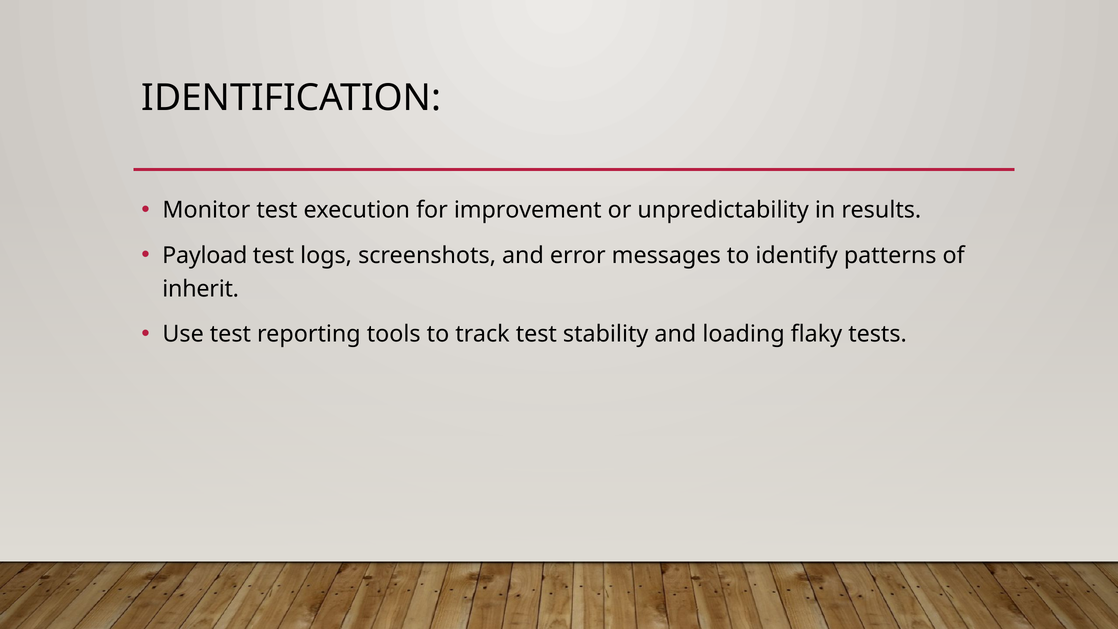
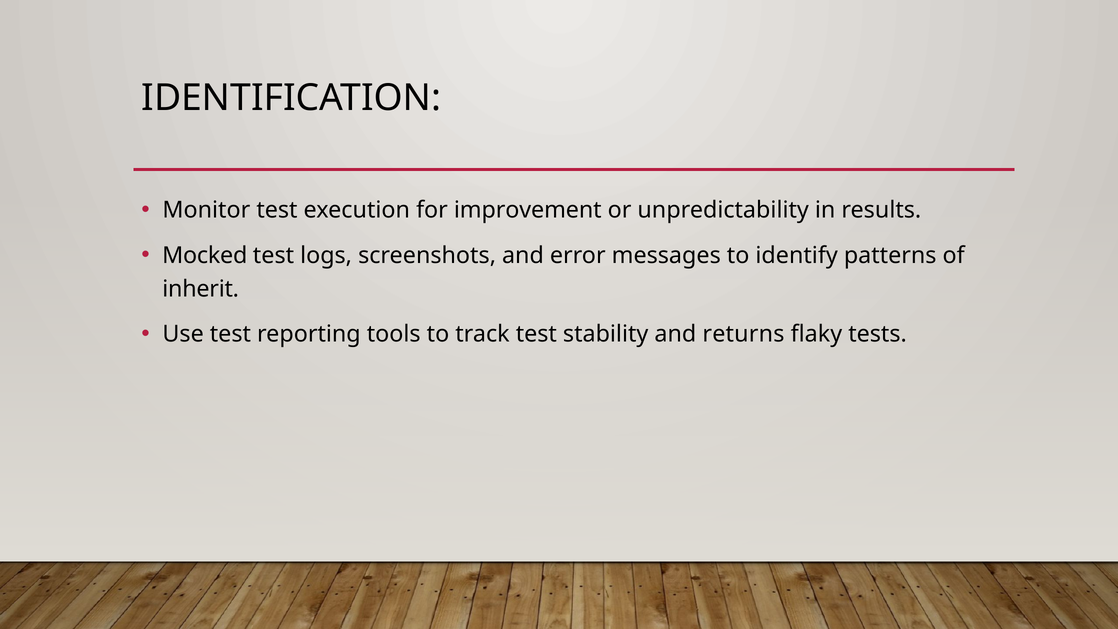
Payload: Payload -> Mocked (205, 255)
loading: loading -> returns (743, 334)
